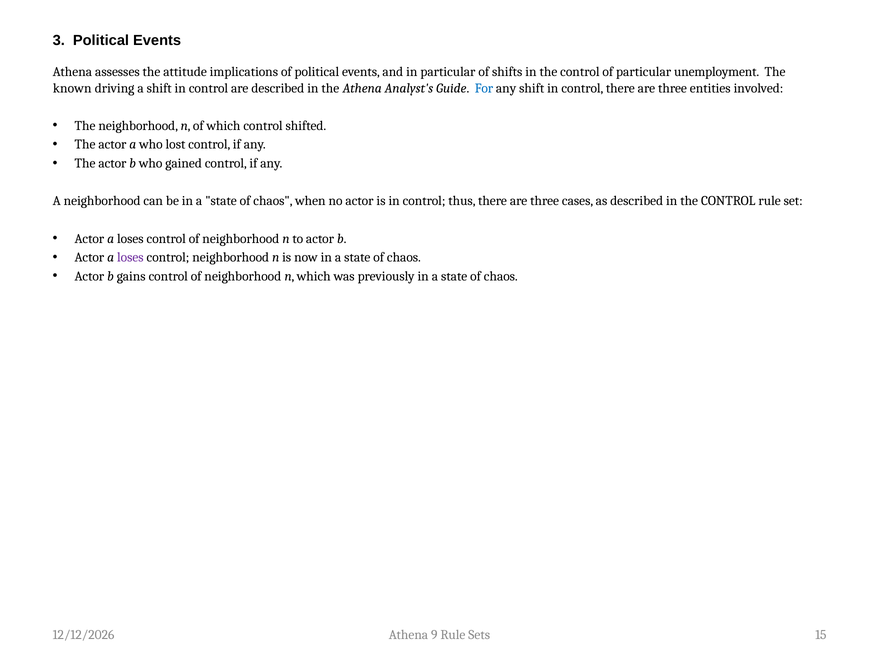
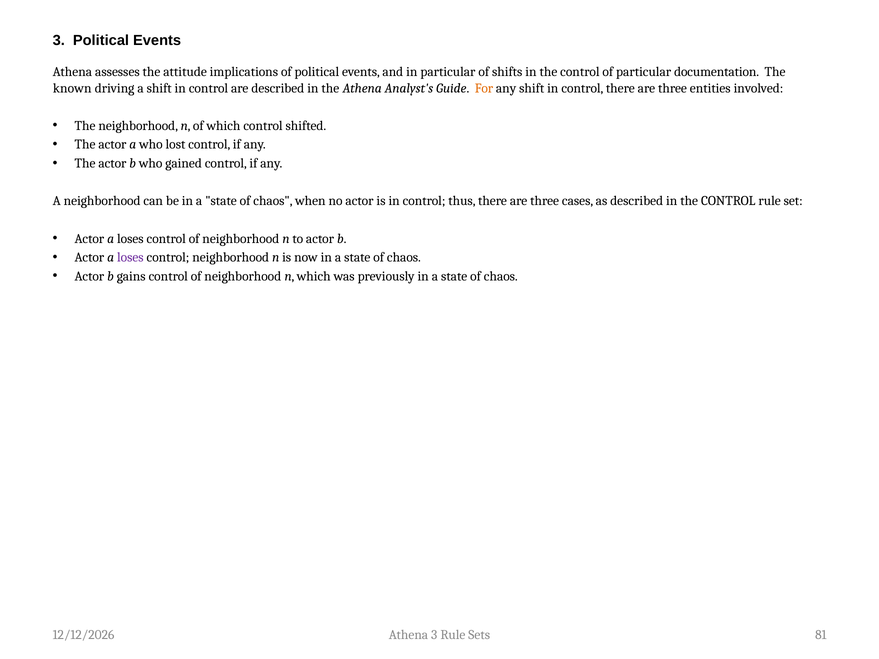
unemployment: unemployment -> documentation (717, 72)
For colour: blue -> orange (484, 88)
Athena 9: 9 -> 3 (434, 635)
15: 15 -> 81 (821, 635)
